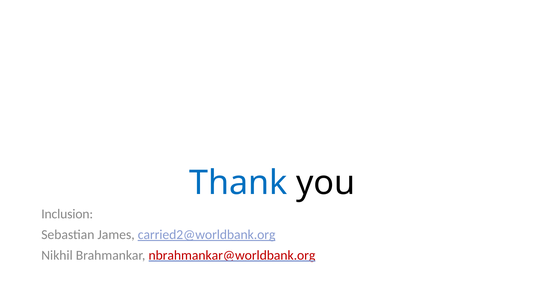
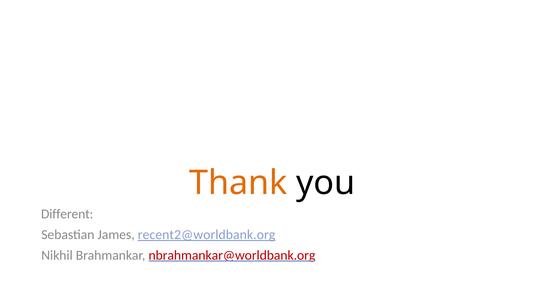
Thank colour: blue -> orange (238, 183)
Inclusion: Inclusion -> Different (67, 214)
carried2@worldbank.org: carried2@worldbank.org -> recent2@worldbank.org (207, 235)
